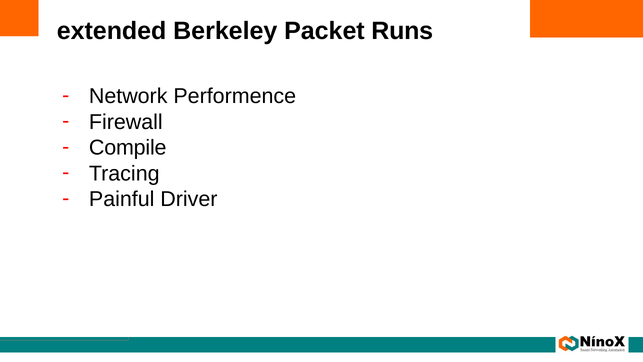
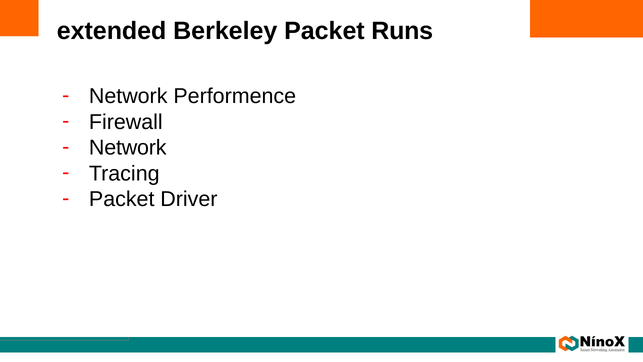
Compile: Compile -> Network (128, 148)
Painful: Painful -> Packet (122, 199)
